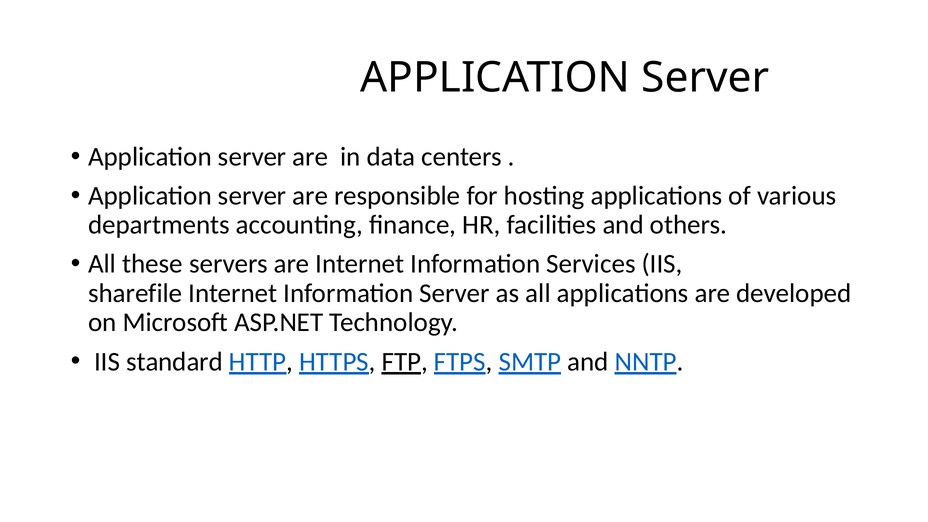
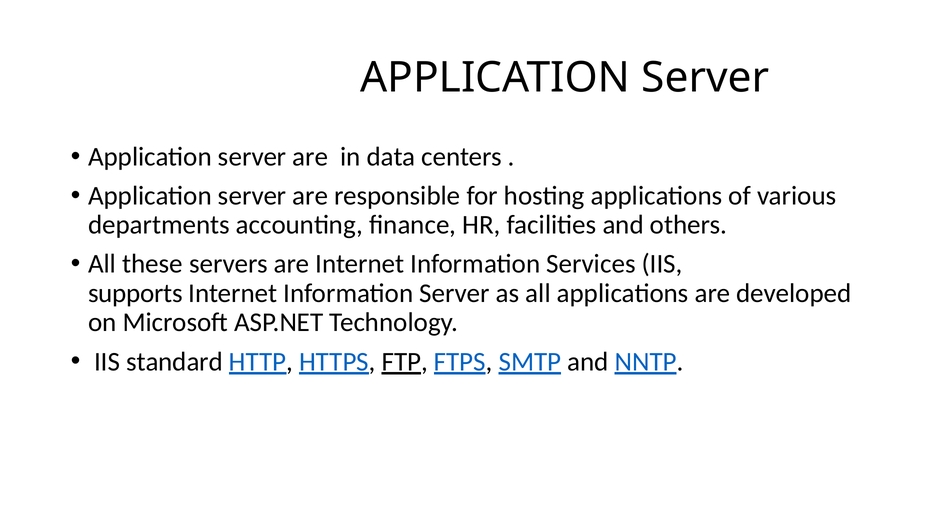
sharefile: sharefile -> supports (135, 293)
